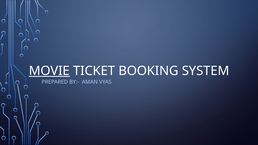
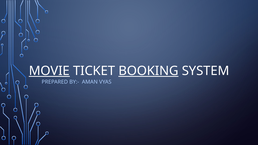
BOOKING underline: none -> present (148, 71)
